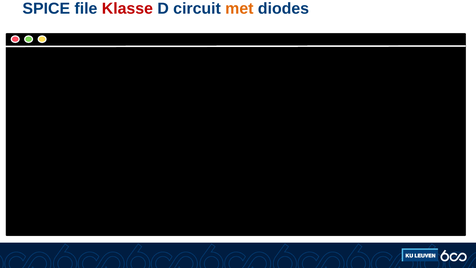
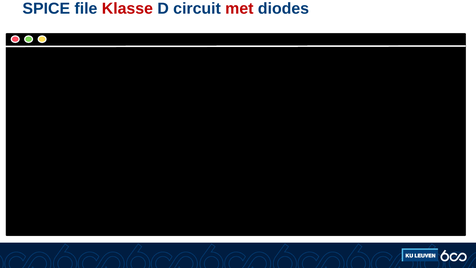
met colour: orange -> red (239, 9)
